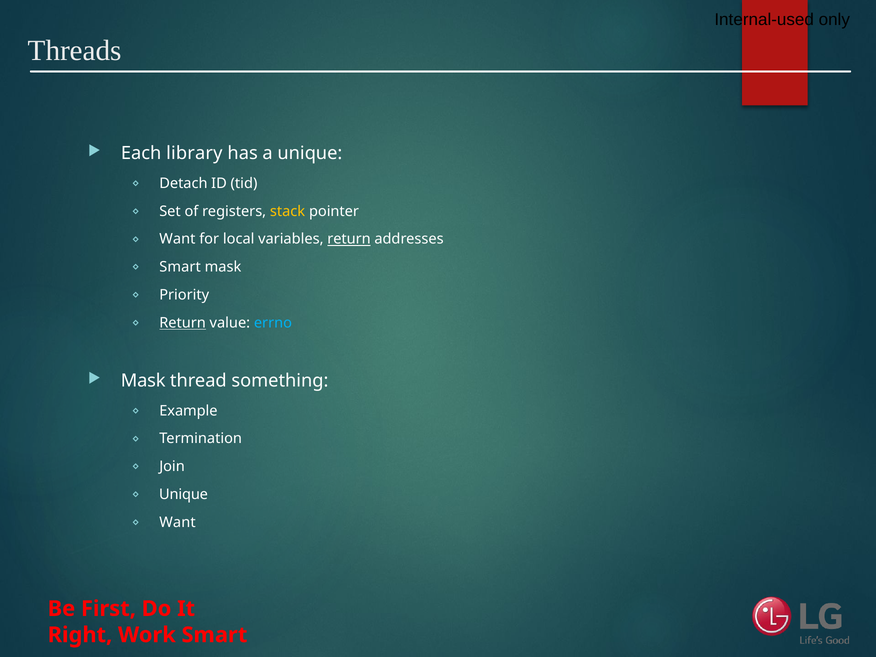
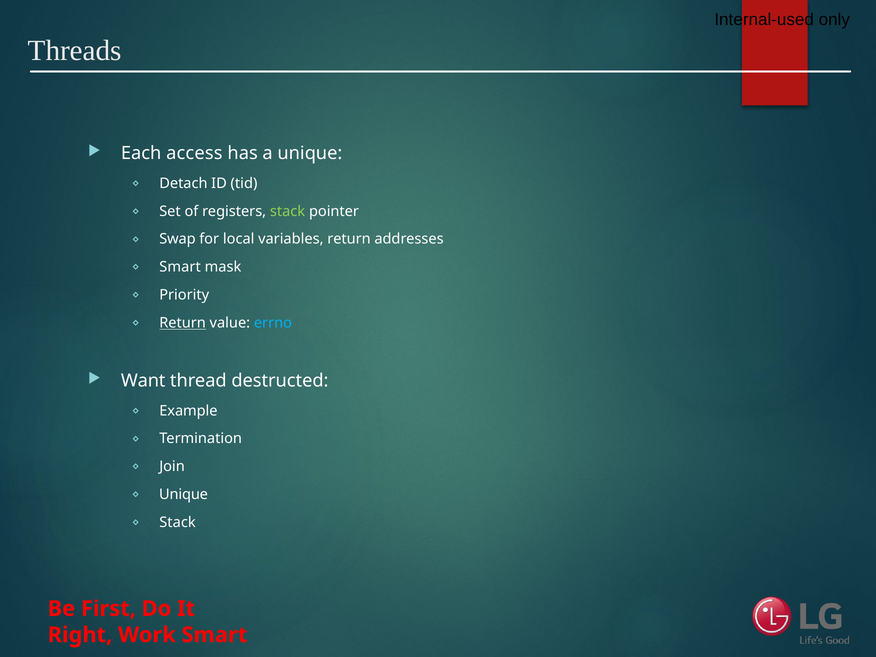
library: library -> access (194, 153)
stack colour: yellow -> light green (288, 211)
Want: Want -> Swap (177, 239)
return underline: present -> none (349, 239)
Mask: Mask -> Want (143, 381)
something: something -> destructed (280, 381)
Want: Want -> Stack (178, 522)
